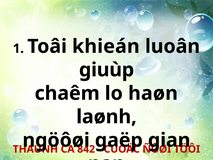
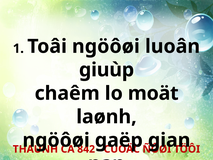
Toâi khieán: khieán -> ngöôøi (106, 46)
haøn: haøn -> moät (153, 93)
